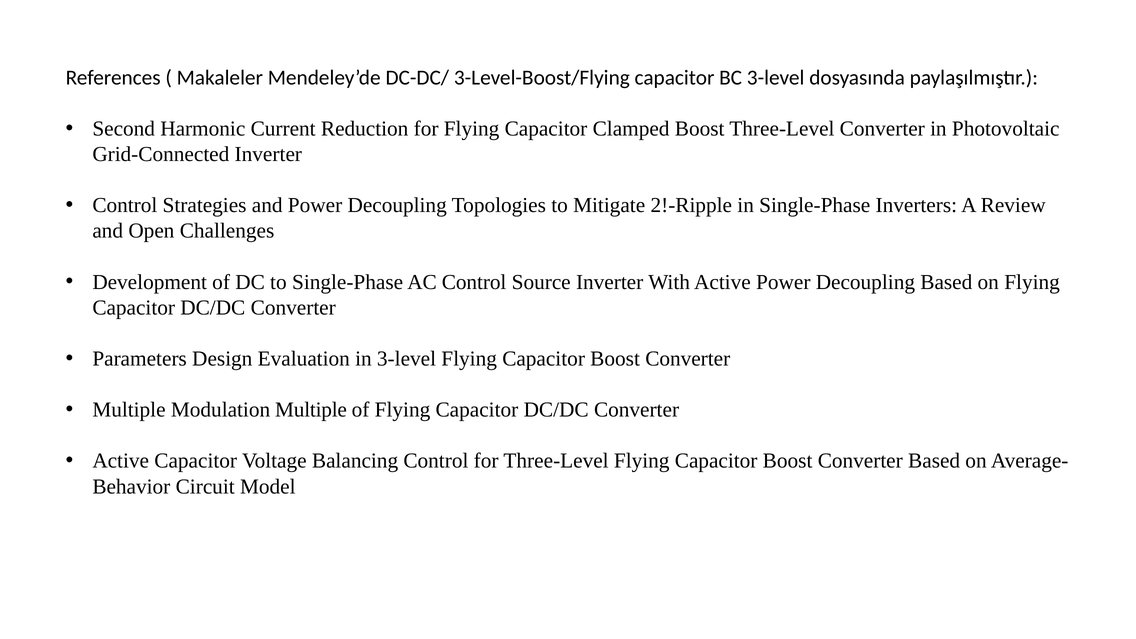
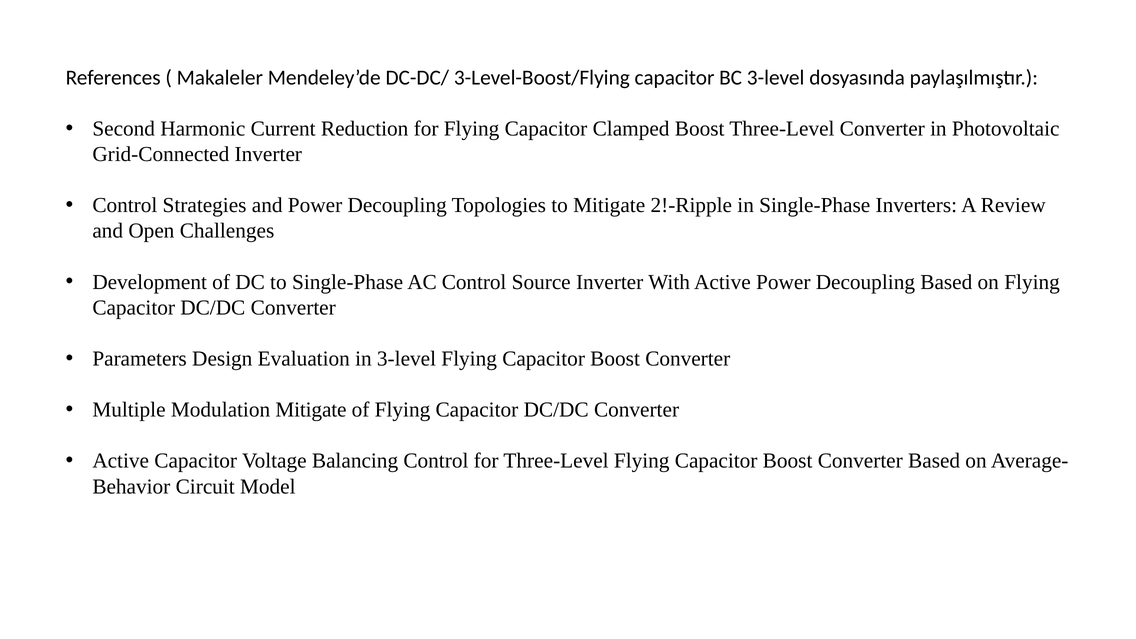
Modulation Multiple: Multiple -> Mitigate (311, 410)
